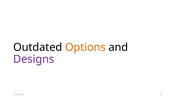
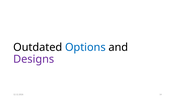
Options colour: orange -> blue (85, 47)
